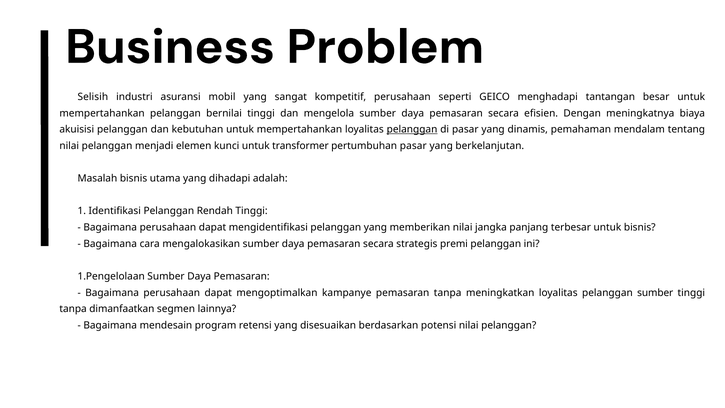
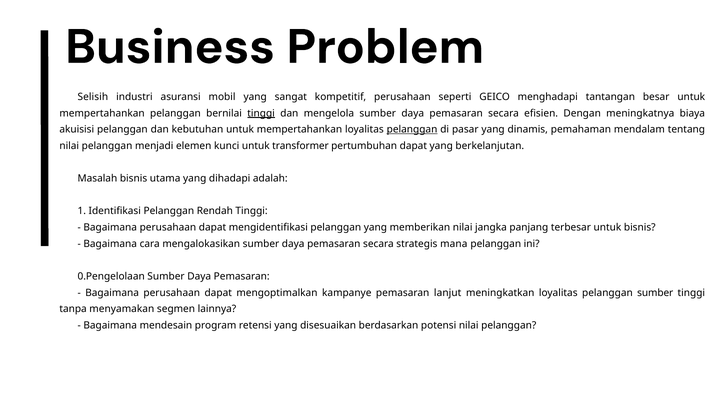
tinggi underline: none -> present (261, 113)
pertumbuhan pasar: pasar -> dapat (413, 146)
premi: premi -> mana (454, 244)
1.Pengelolaan: 1.Pengelolaan -> 0.Pengelolaan (111, 276)
pemasaran tanpa: tanpa -> lanjut (448, 293)
dimanfaatkan: dimanfaatkan -> menyamakan (122, 309)
